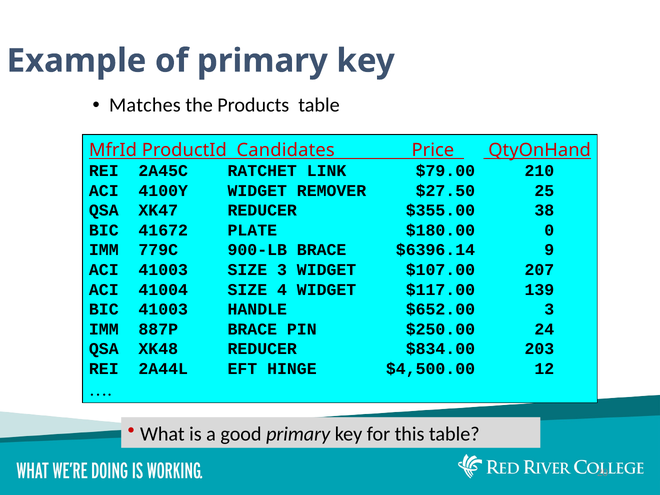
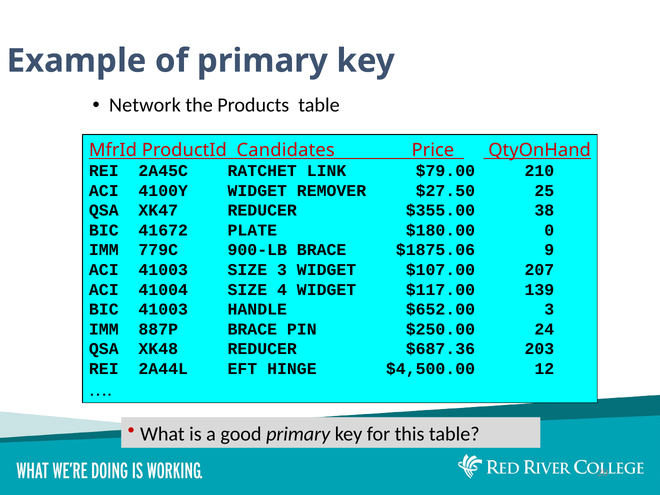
Matches: Matches -> Network (145, 105)
$6396.14: $6396.14 -> $1875.06 (435, 250)
$834.00: $834.00 -> $687.36 (440, 349)
